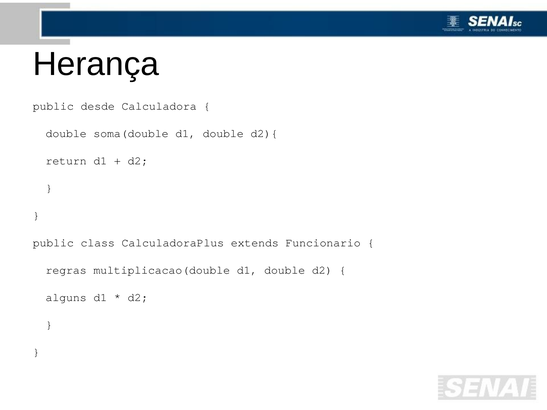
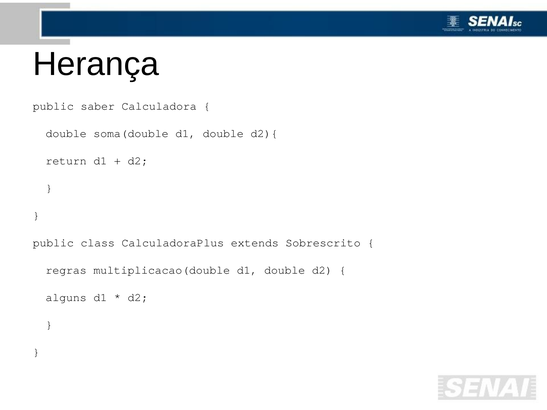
desde: desde -> saber (98, 106)
Funcionario: Funcionario -> Sobrescrito (323, 243)
